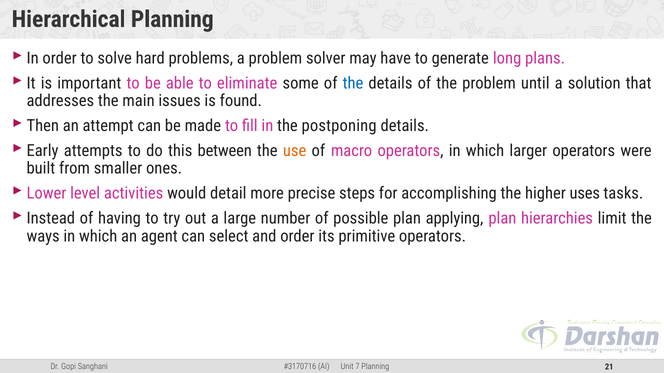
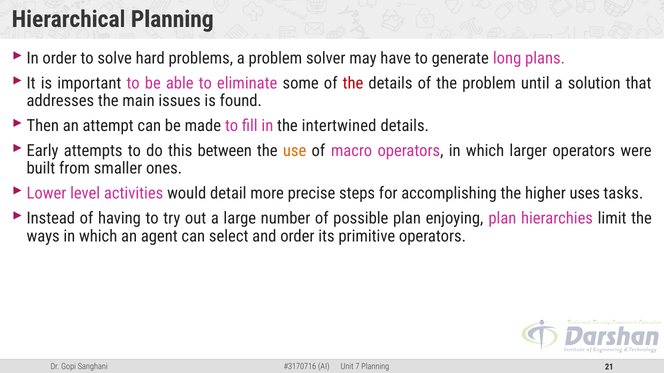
the colour: blue -> red (353, 83)
postponing: postponing -> intertwined (339, 126)
applying: applying -> enjoying (454, 218)
